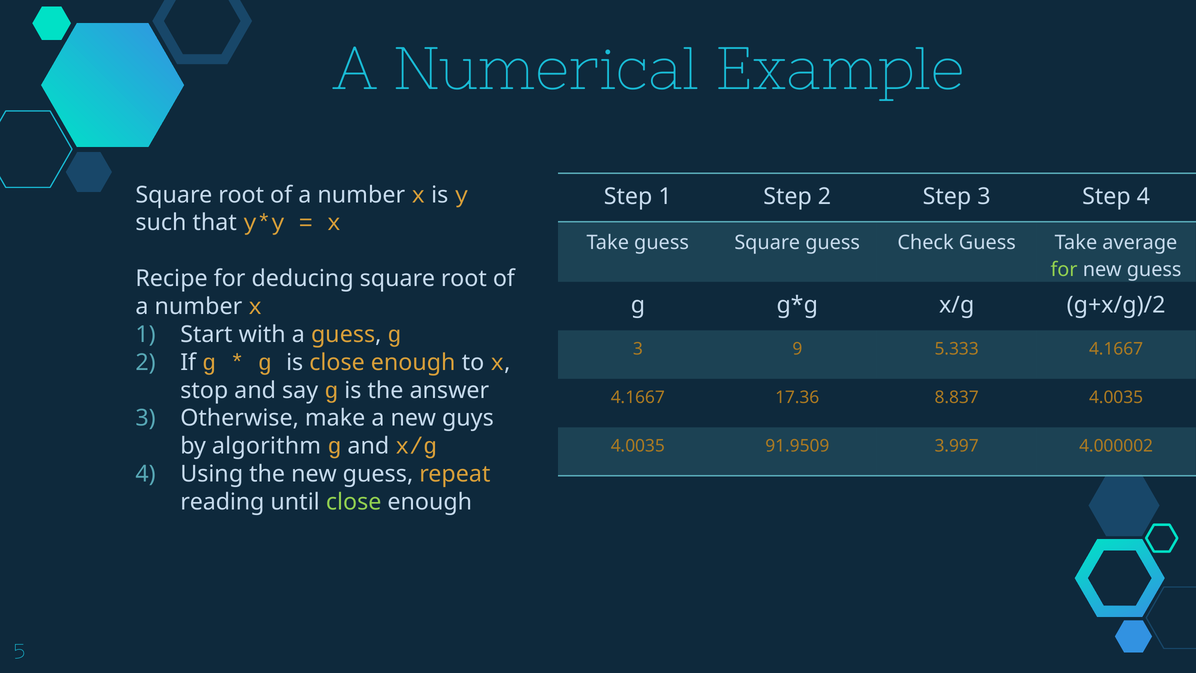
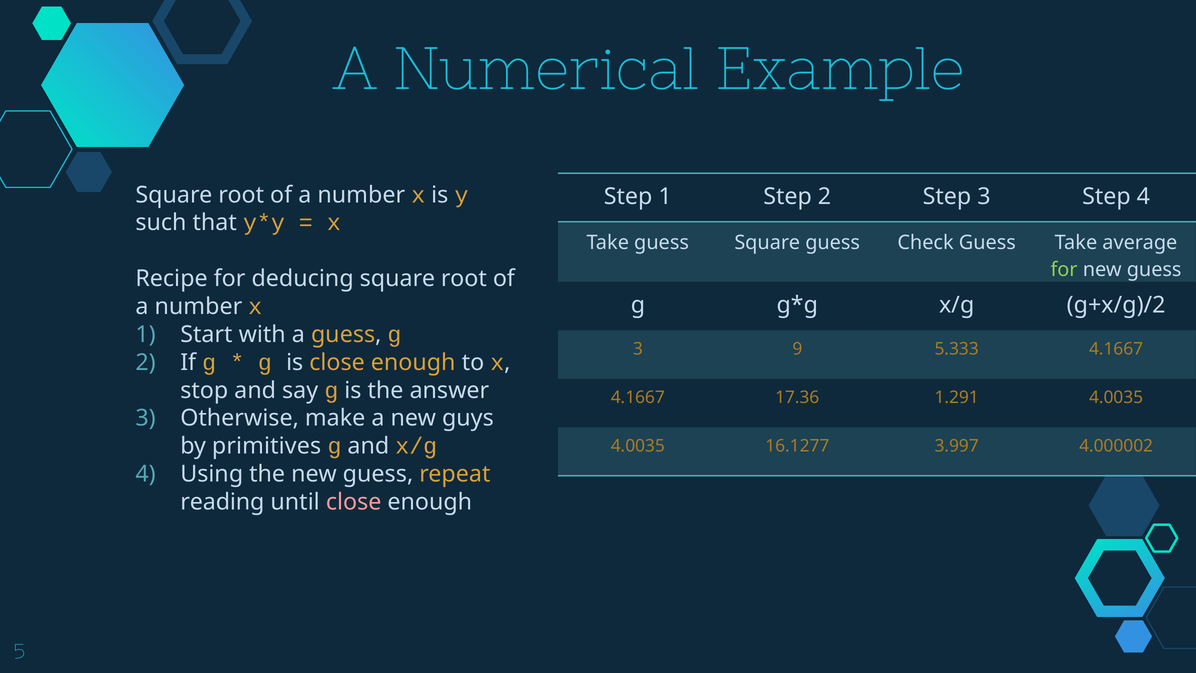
8.837: 8.837 -> 1.291 (957, 398)
algorithm: algorithm -> primitives (267, 446)
91.9509: 91.9509 -> 16.1277 (797, 446)
close colour: light green -> pink (354, 502)
